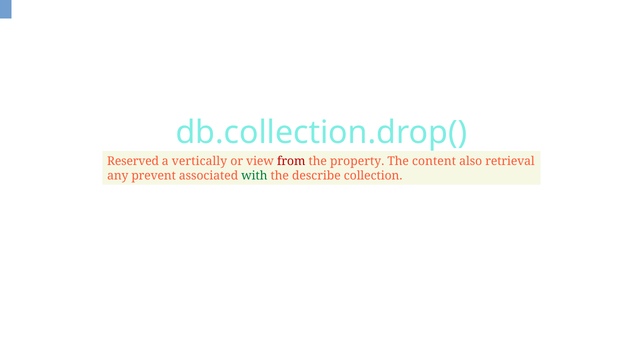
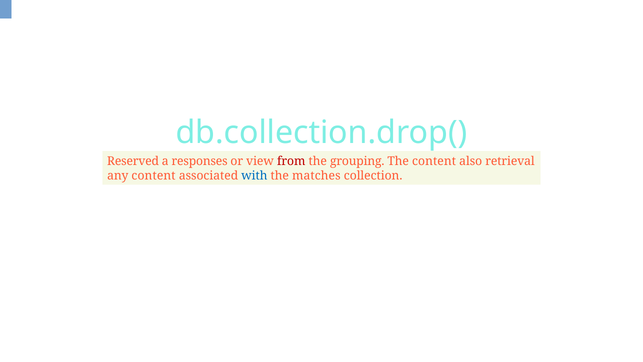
vertically: vertically -> responses (200, 161)
property: property -> grouping (357, 161)
any prevent: prevent -> content (154, 176)
with colour: green -> blue (254, 176)
describe: describe -> matches (316, 176)
